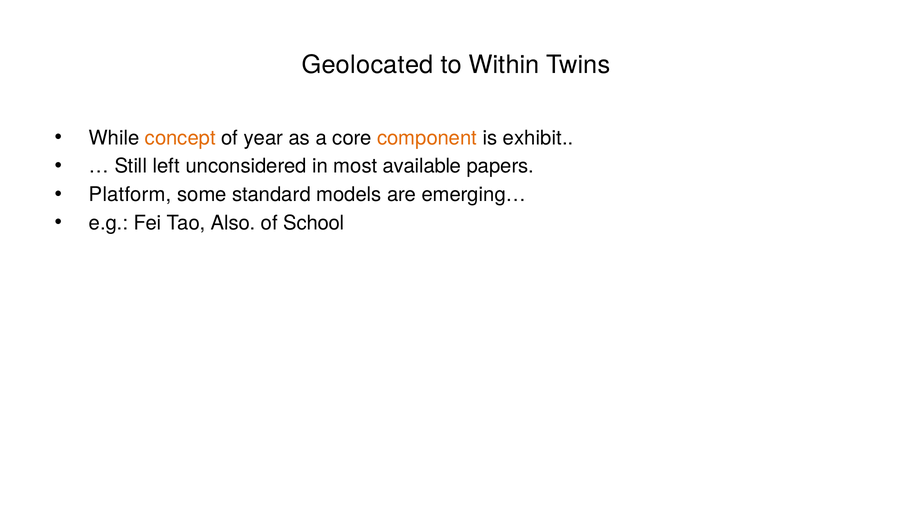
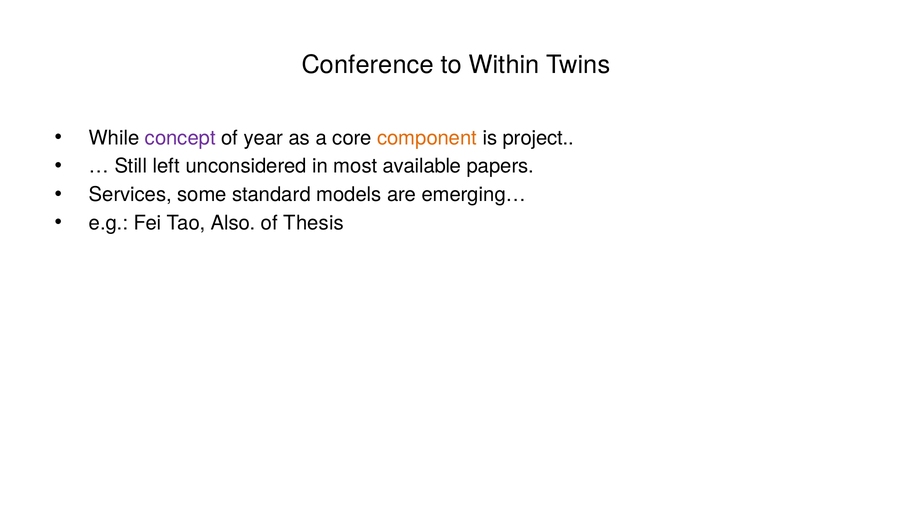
Geolocated: Geolocated -> Conference (368, 65)
concept colour: orange -> purple (180, 138)
exhibit: exhibit -> project (538, 138)
Platform: Platform -> Services (130, 195)
School: School -> Thesis (314, 223)
